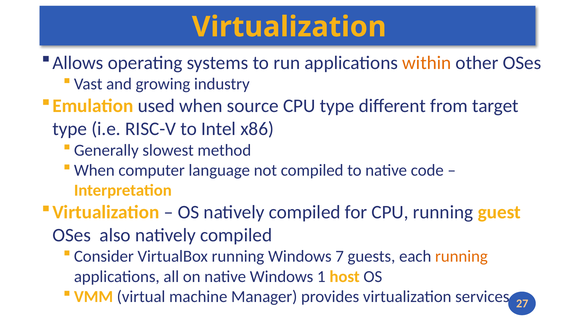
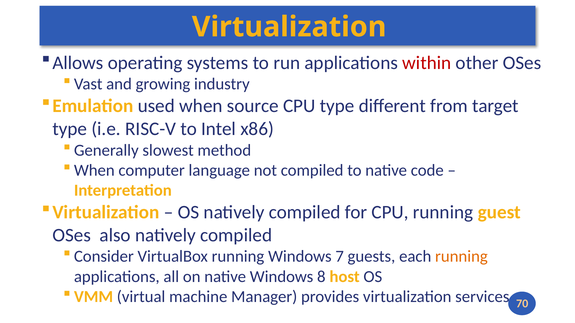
within colour: orange -> red (427, 63)
1: 1 -> 8 (321, 277)
27: 27 -> 70 (522, 304)
